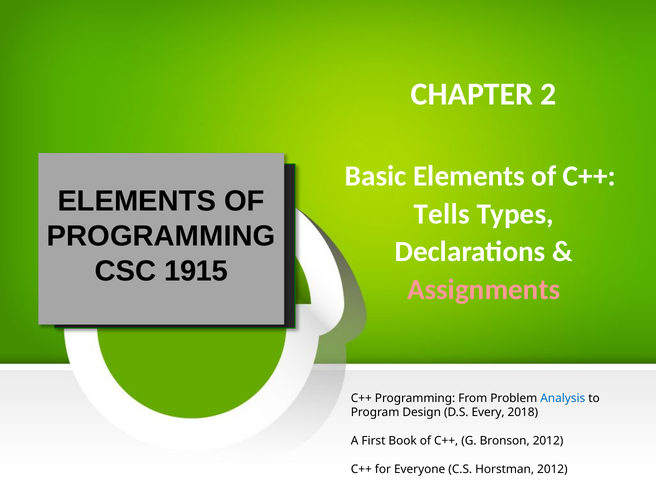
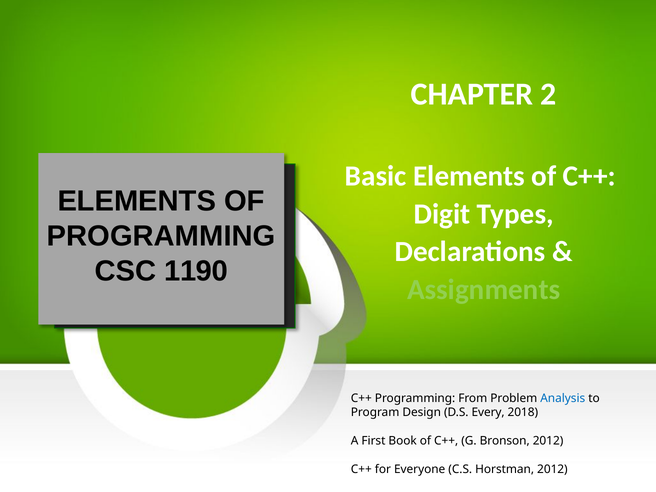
Tells: Tells -> Digit (442, 214)
1915: 1915 -> 1190 (196, 271)
Assignments colour: pink -> light green (484, 290)
